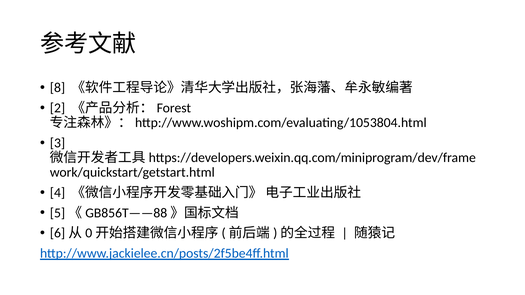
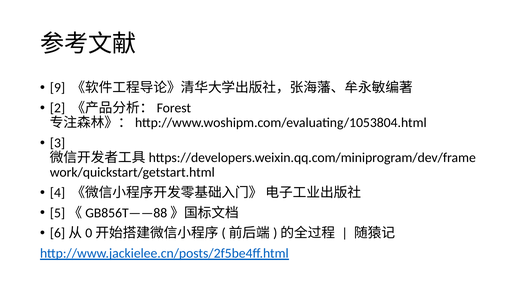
8: 8 -> 9 (58, 88)
